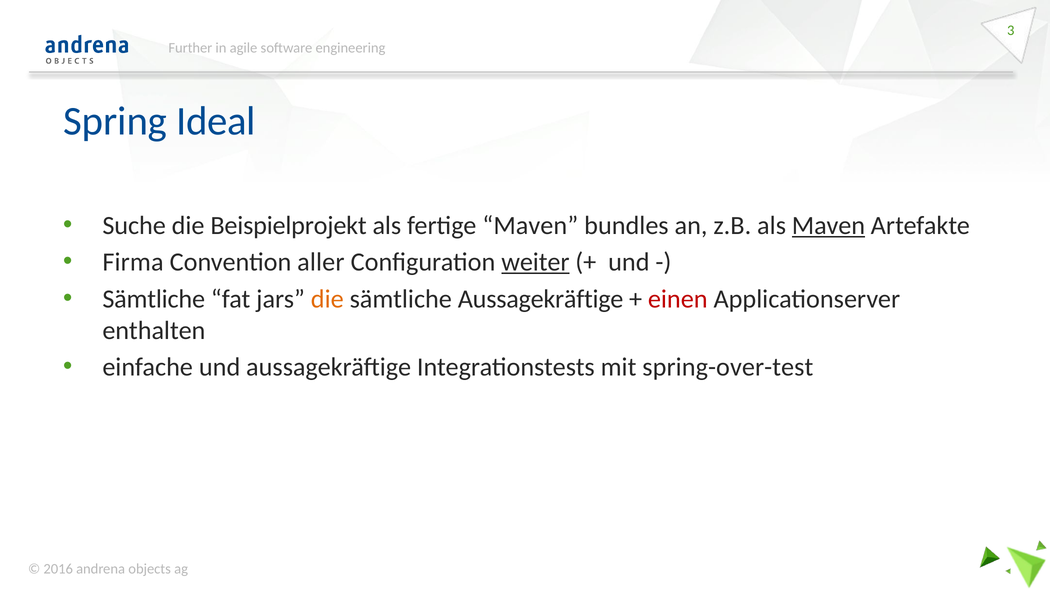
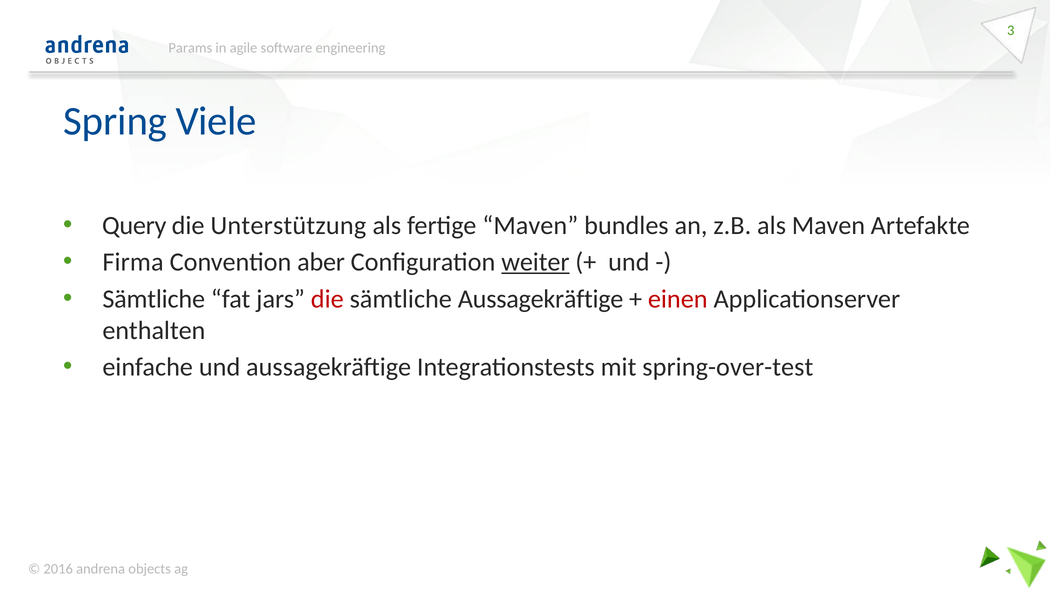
Further: Further -> Params (190, 48)
Ideal: Ideal -> Viele (216, 121)
Suche: Suche -> Query (134, 225)
Beispielprojekt: Beispielprojekt -> Unterstützung (288, 225)
Maven underline: present -> none (828, 225)
aller: aller -> aber (321, 262)
die colour: orange -> red (327, 299)
